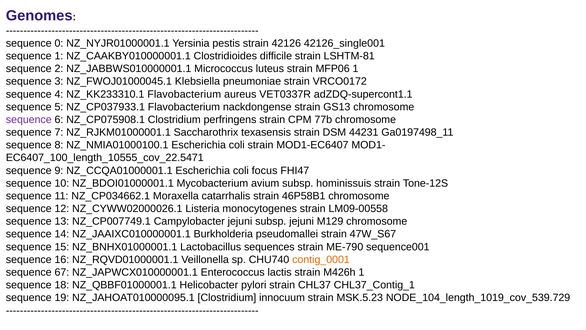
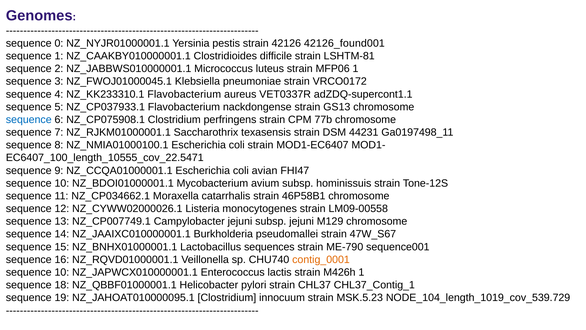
42126_single001: 42126_single001 -> 42126_found001 (344, 43)
sequence colour: purple -> blue (29, 119)
focus: focus -> avian (265, 170)
67: 67 -> 10 (62, 272)
